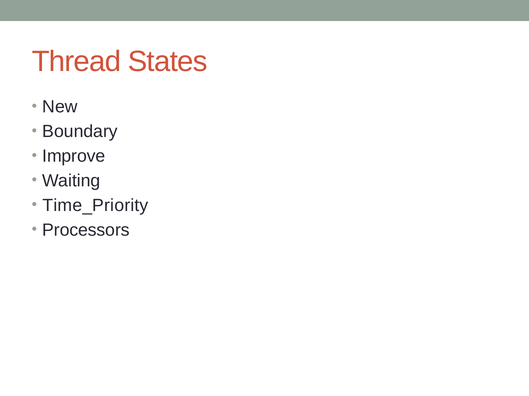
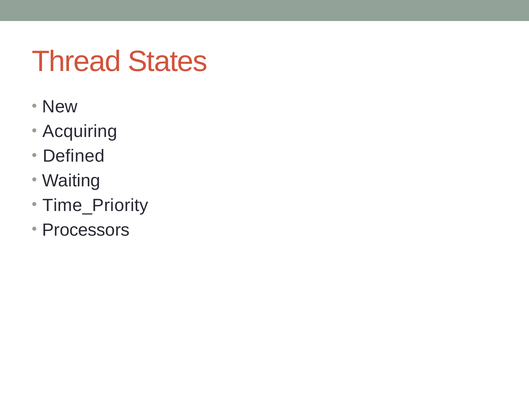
Boundary: Boundary -> Acquiring (80, 132)
Improve: Improve -> Defined (74, 156)
